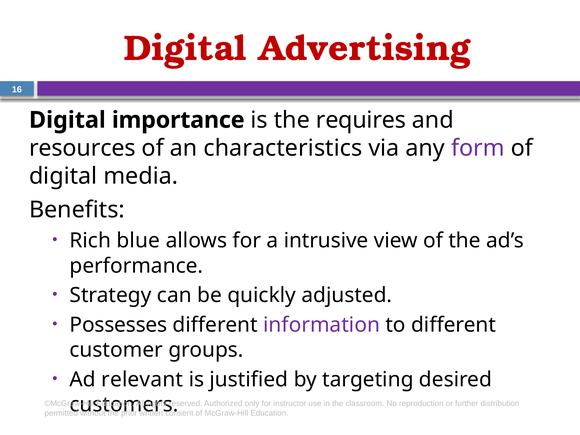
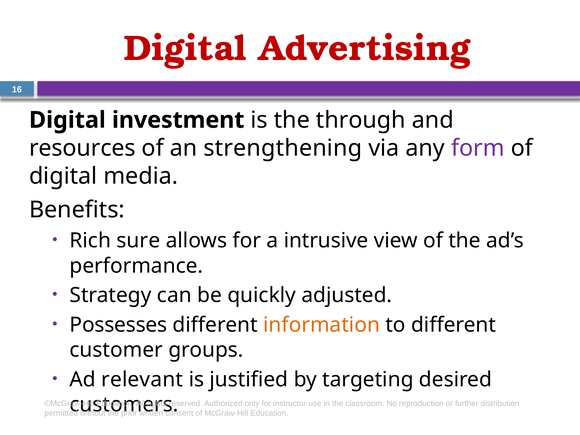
importance: importance -> investment (178, 120)
requires: requires -> through (361, 120)
characteristics: characteristics -> strengthening (283, 148)
blue: blue -> sure (138, 241)
information colour: purple -> orange (322, 325)
